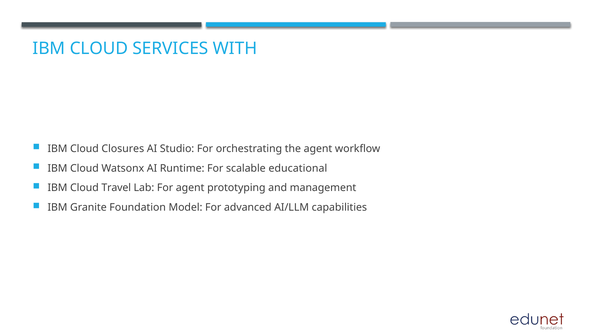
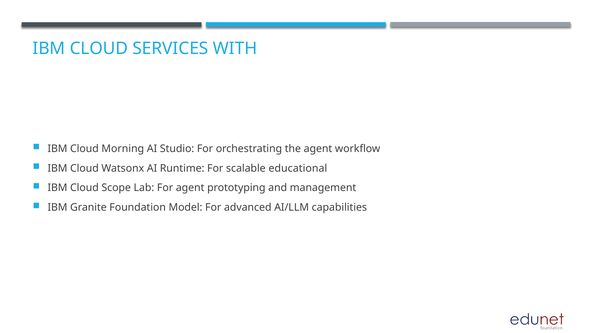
Closures: Closures -> Morning (123, 149)
Travel: Travel -> Scope (116, 188)
